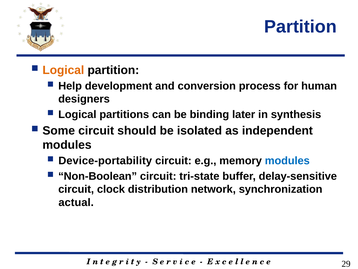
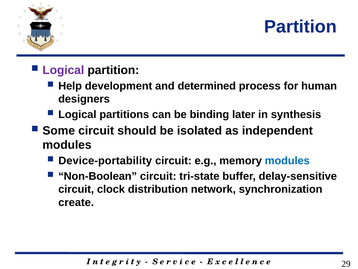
Logical colour: orange -> purple (63, 70)
conversion: conversion -> determined (207, 86)
actual: actual -> create (76, 202)
